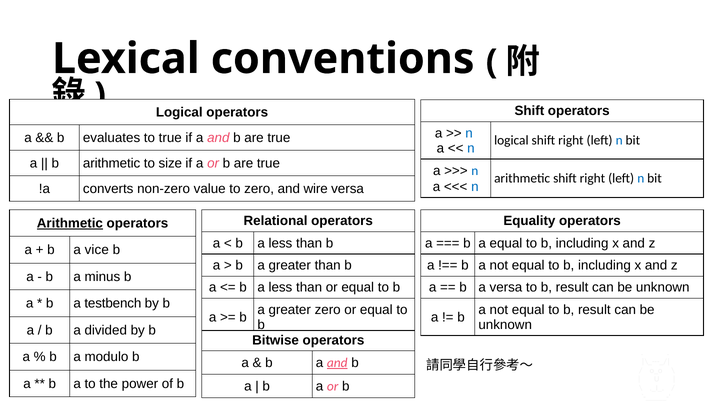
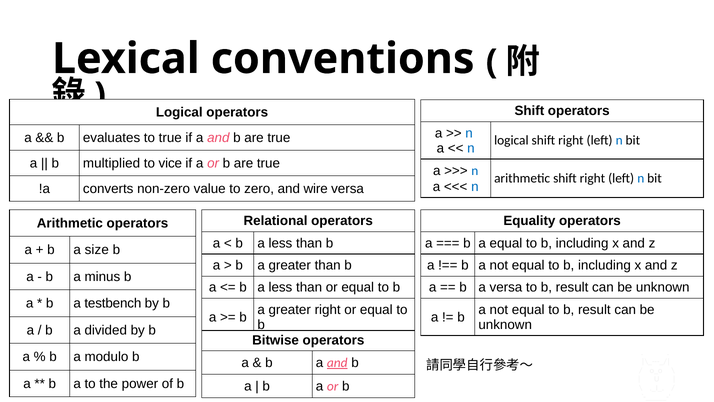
b arithmetic: arithmetic -> multiplied (112, 163)
size: size -> vice (170, 163)
Arithmetic underline: present -> none (70, 223)
vice: vice -> size (97, 250)
greater zero: zero -> right (328, 309)
